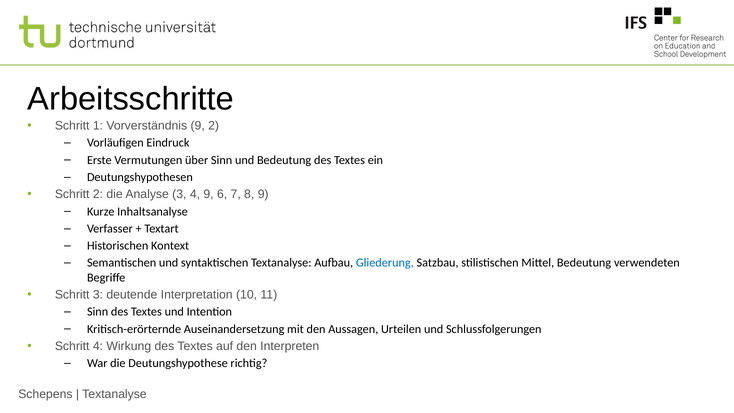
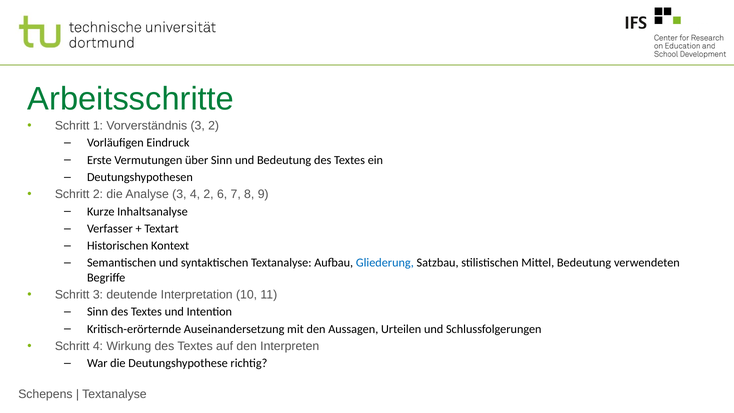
Arbeitsschritte colour: black -> green (131, 99)
Vorverständnis 9: 9 -> 3 (198, 126)
4 9: 9 -> 2 (209, 194)
